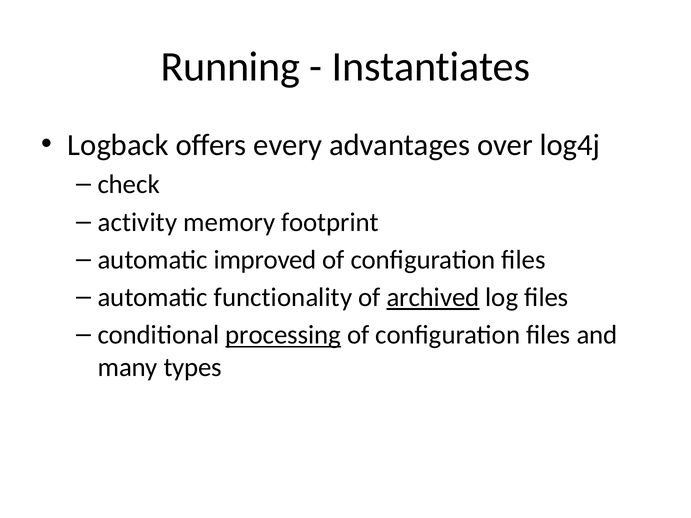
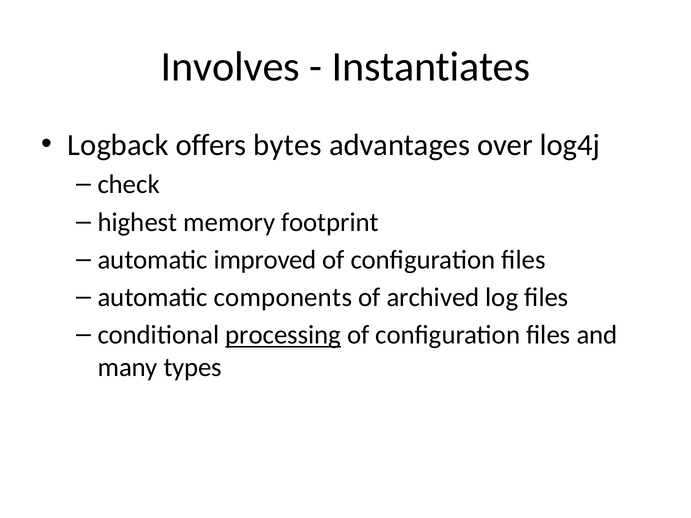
Running: Running -> Involves (230, 67)
every: every -> bytes (288, 145)
activity: activity -> highest (137, 222)
functionality: functionality -> components (283, 298)
archived underline: present -> none (433, 298)
